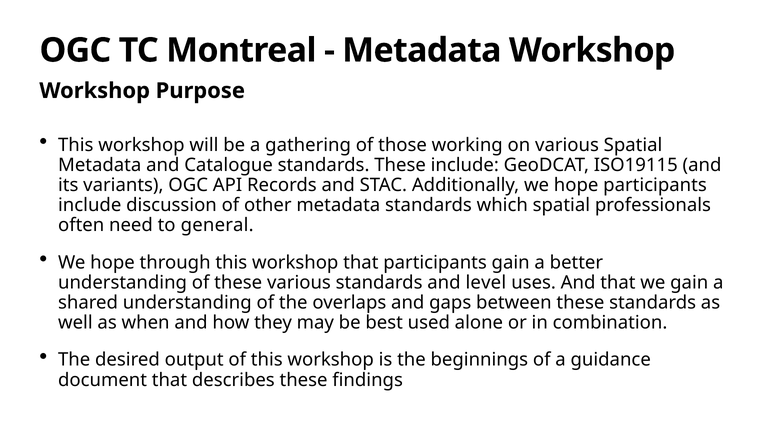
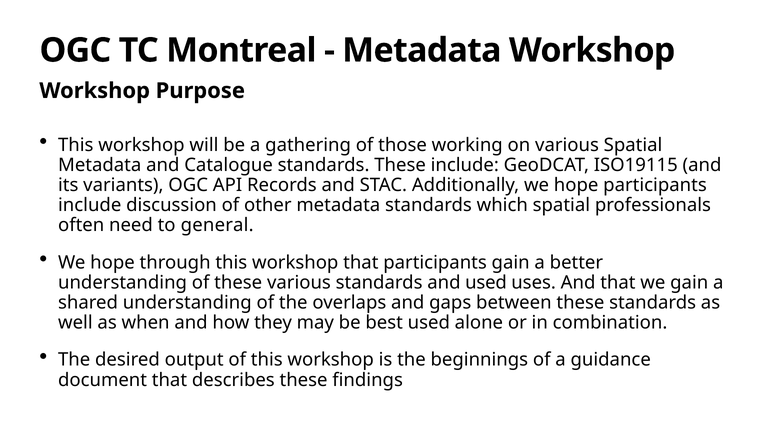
and level: level -> used (486, 282)
